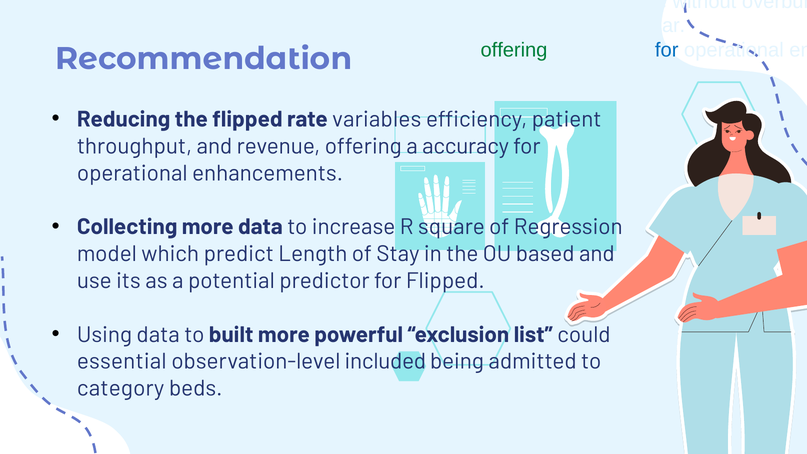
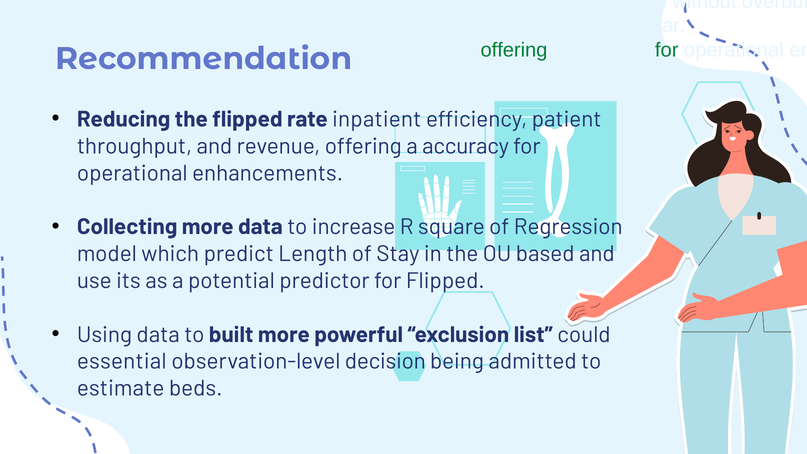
for colour: blue -> green (667, 50)
variables: variables -> inpatient (377, 119)
included: included -> decision (385, 362)
category: category -> estimate (121, 388)
